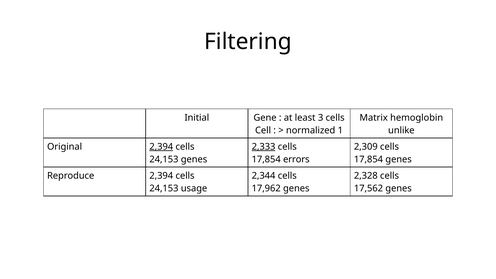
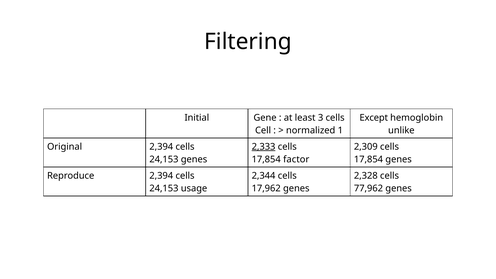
Matrix: Matrix -> Except (374, 118)
2,394 underline: present -> none (161, 147)
errors: errors -> factor (296, 159)
17,562: 17,562 -> 77,962 (368, 188)
